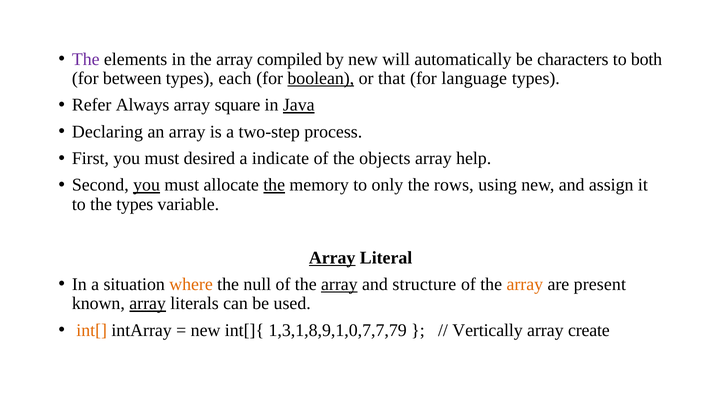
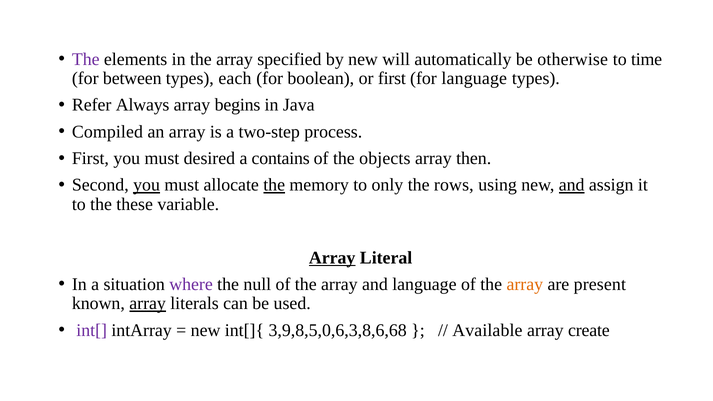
compiled: compiled -> specified (289, 59)
characters: characters -> otherwise (573, 59)
both: both -> time (647, 59)
boolean underline: present -> none (321, 78)
or that: that -> first (392, 78)
square: square -> begins (238, 105)
Java underline: present -> none (299, 105)
Declaring: Declaring -> Compiled (107, 132)
indicate: indicate -> contains (281, 158)
help: help -> then (474, 158)
and underline: none -> present (572, 185)
the types: types -> these (135, 204)
where colour: orange -> purple (191, 284)
array underline: present -> none (339, 284)
and structure: structure -> language (424, 284)
int[ colour: orange -> purple (92, 330)
1,3,1,8,9,1,0,7,7,79: 1,3,1,8,9,1,0,7,7,79 -> 3,9,8,5,0,6,3,8,6,68 (338, 330)
Vertically: Vertically -> Available (487, 330)
